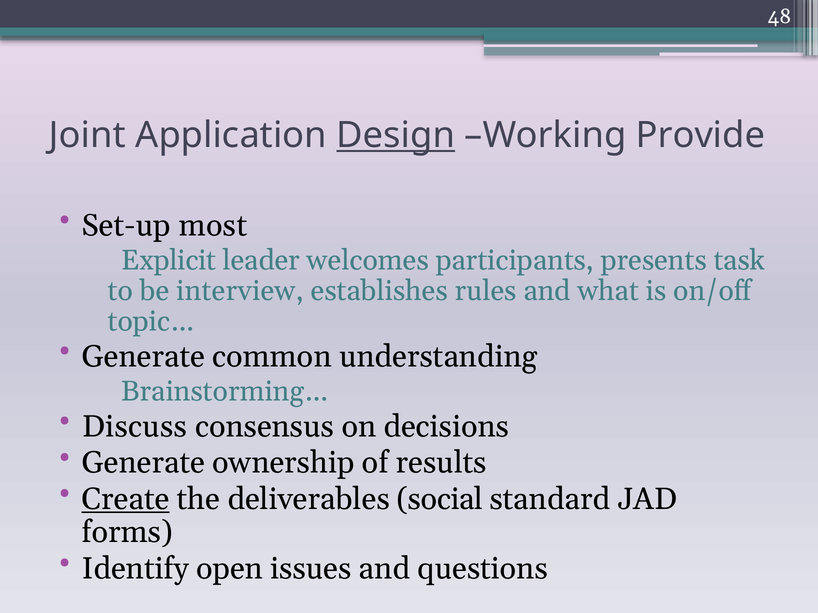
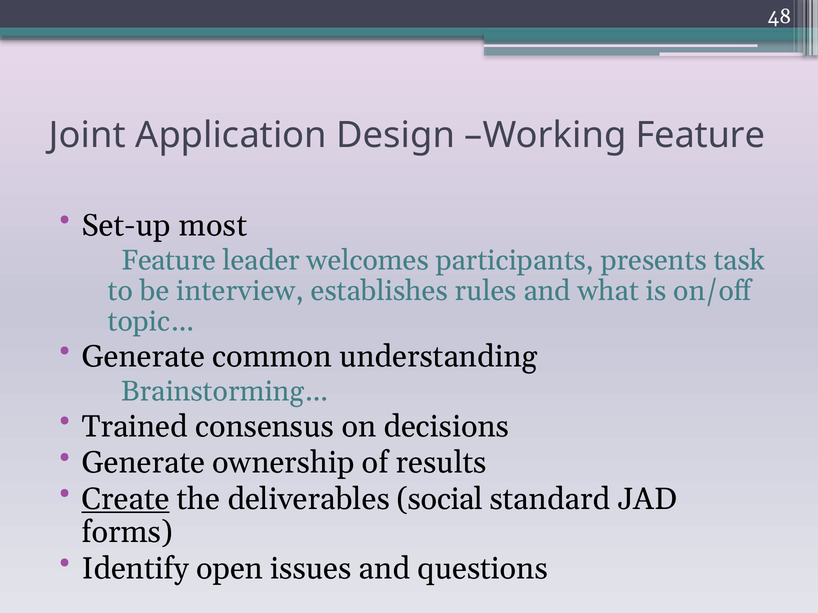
Design underline: present -> none (396, 135)
Working Provide: Provide -> Feature (701, 135)
Explicit: Explicit -> Feature (169, 261)
Discuss: Discuss -> Trained (135, 427)
